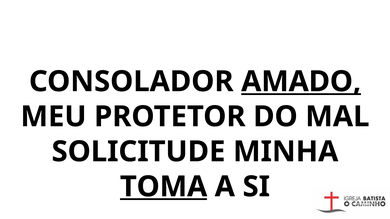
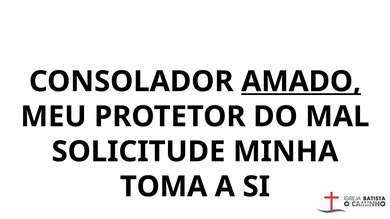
TOMA underline: present -> none (164, 187)
